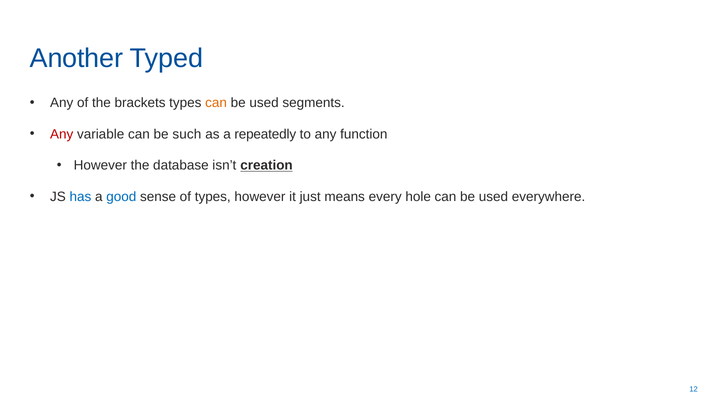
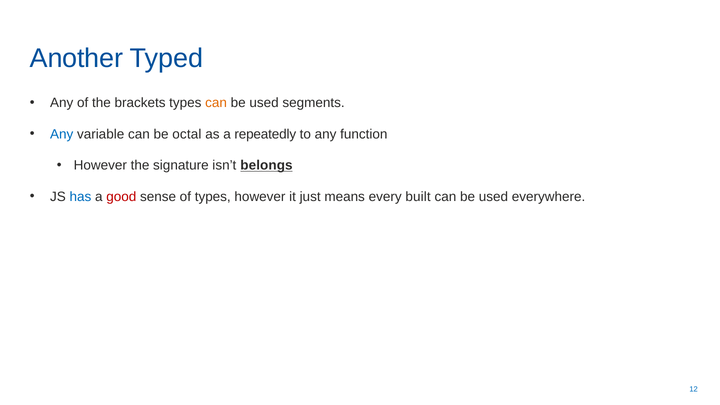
Any colour: red -> blue (62, 134)
such: such -> octal (187, 134)
database: database -> signature (181, 165)
creation: creation -> belongs (266, 165)
good colour: blue -> red (121, 197)
hole: hole -> built (418, 197)
